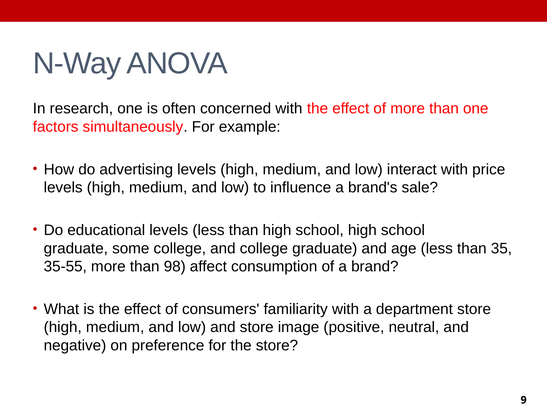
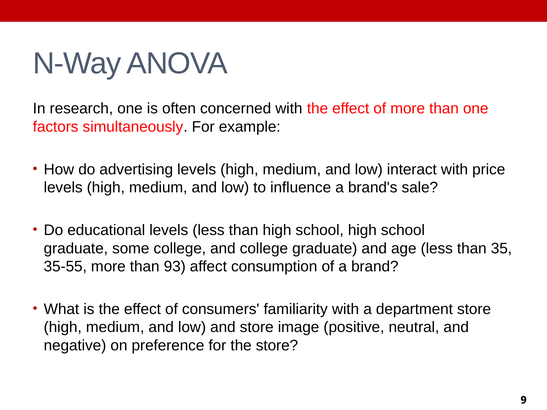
98: 98 -> 93 (175, 267)
